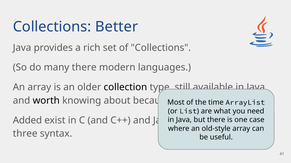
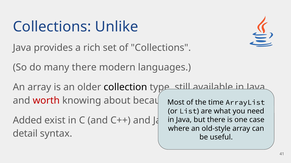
Better: Better -> Unlike (117, 27)
worth colour: black -> red (46, 101)
three: three -> detail (25, 134)
